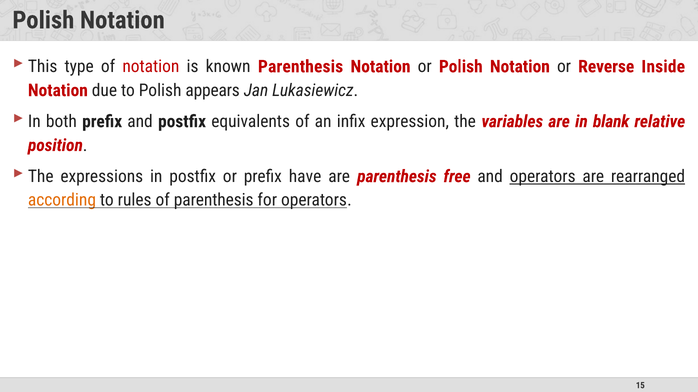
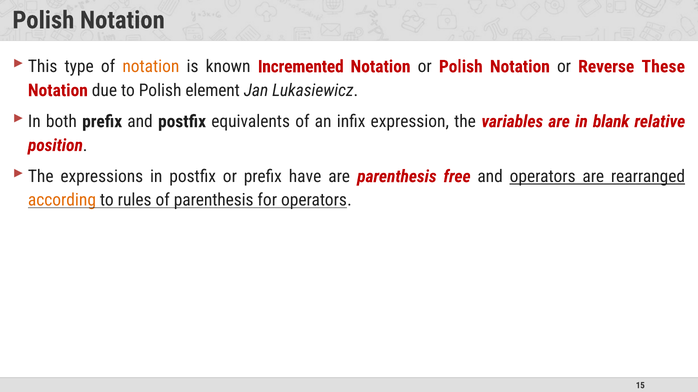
notation colour: red -> orange (151, 67)
known Parenthesis: Parenthesis -> Incremented (301, 67)
Inside: Inside -> These (663, 67)
appears: appears -> element (213, 91)
